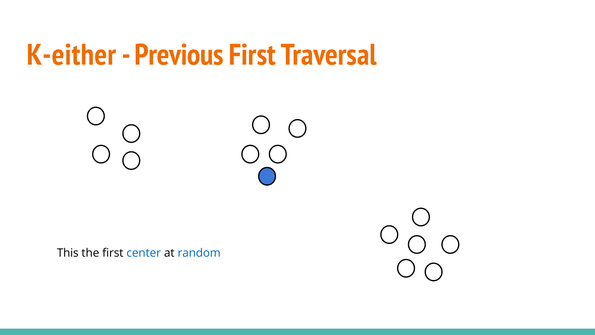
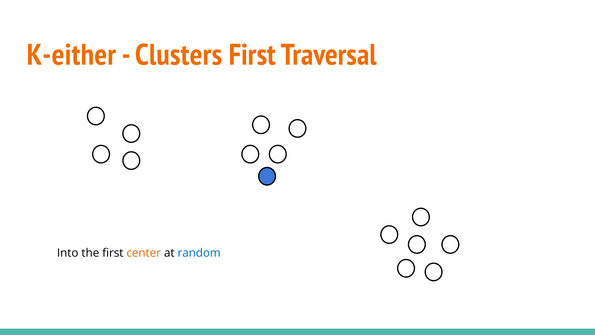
Previous: Previous -> Clusters (179, 55)
This: This -> Into (68, 253)
center colour: blue -> orange (144, 253)
